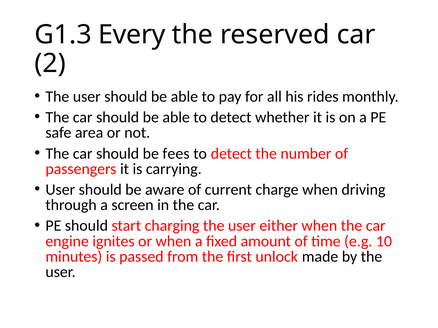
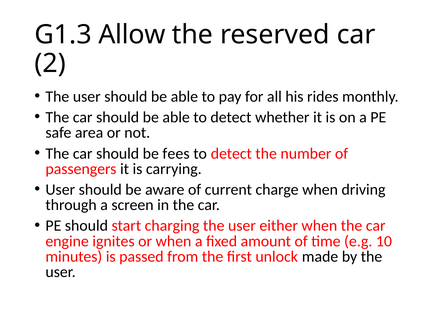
Every: Every -> Allow (132, 35)
